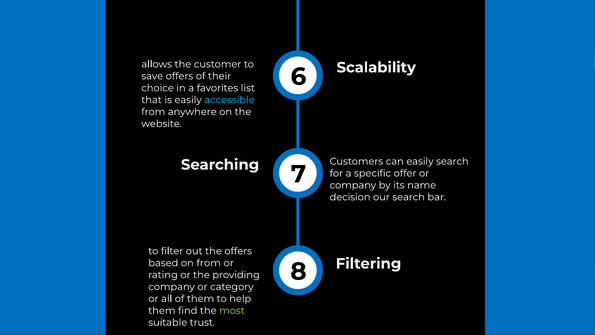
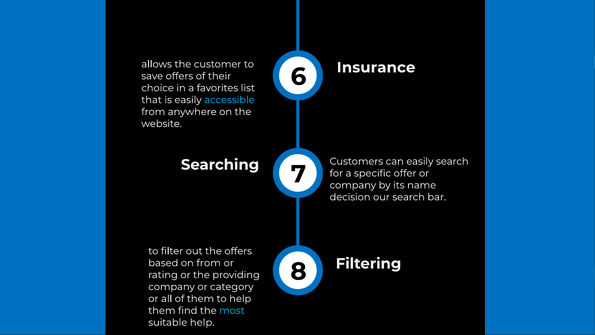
Scalability: Scalability -> Insurance (376, 67)
most colour: light green -> light blue (232, 310)
suitable trust: trust -> help (202, 322)
